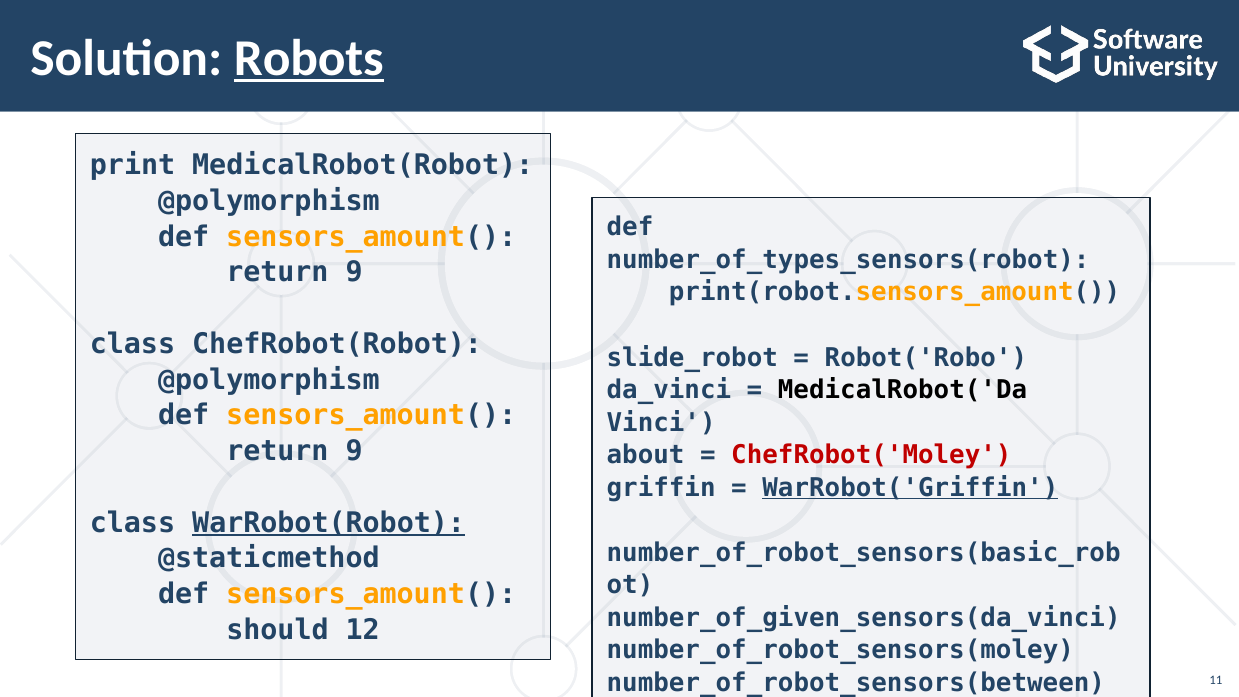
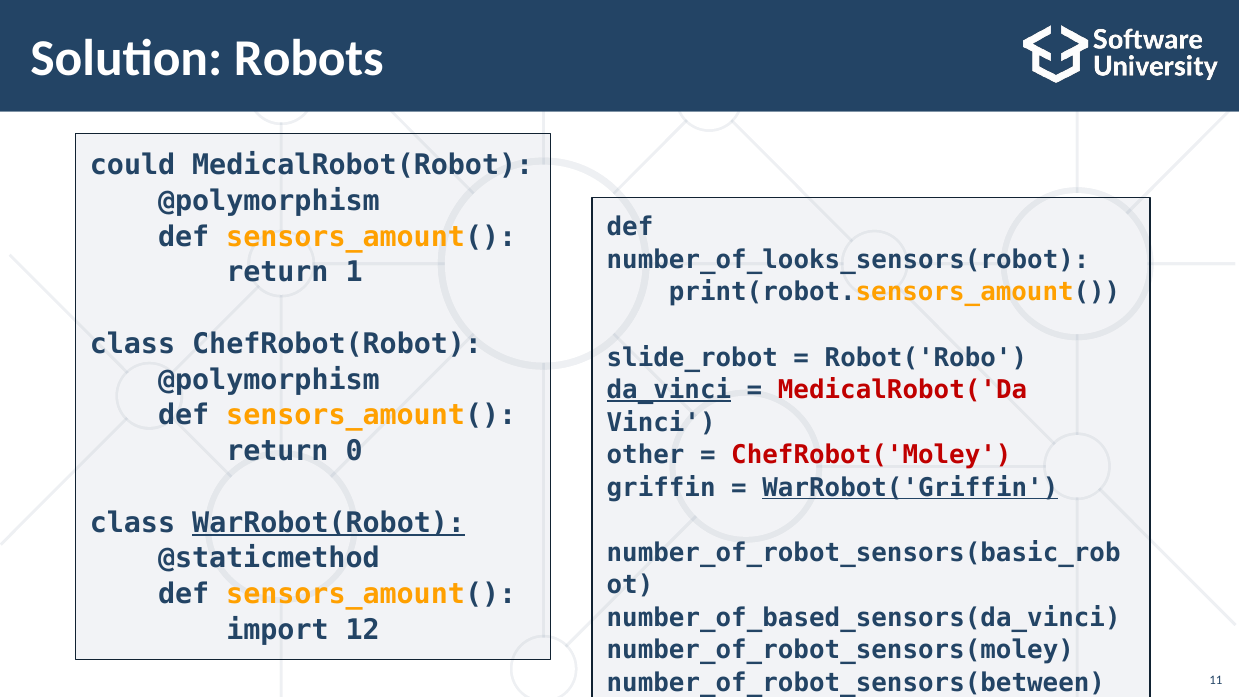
Robots underline: present -> none (309, 59)
print: print -> could (133, 165)
number_of_types_sensors(robot: number_of_types_sensors(robot -> number_of_looks_sensors(robot (848, 260)
9: 9 -> 1 (354, 272)
da_vinci underline: none -> present (669, 390)
MedicalRobot('Da colour: black -> red (903, 390)
9: 9 -> 0 (354, 451)
about: about -> other (646, 455)
number_of_given_sensors(da_vinci: number_of_given_sensors(da_vinci -> number_of_based_sensors(da_vinci (864, 618)
should: should -> import (278, 630)
